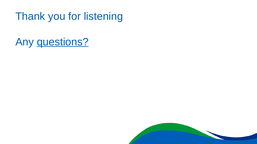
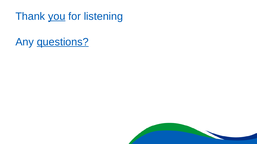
you underline: none -> present (57, 16)
